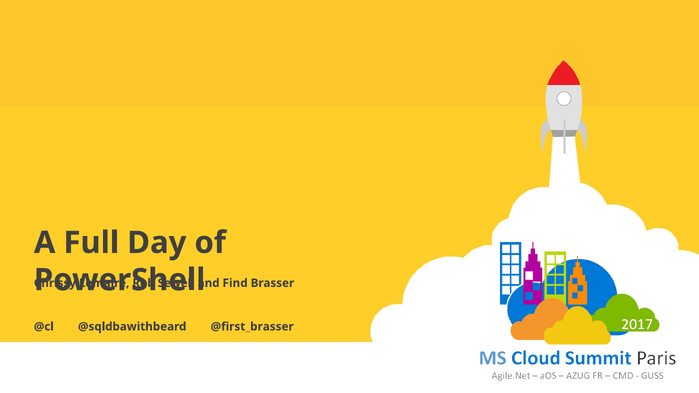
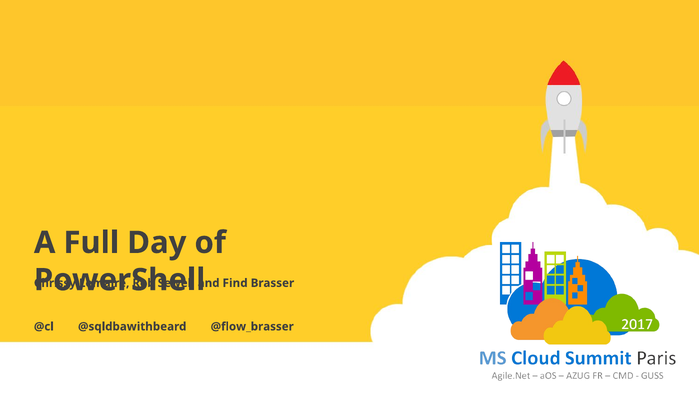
@first_brasser: @first_brasser -> @flow_brasser (252, 327)
